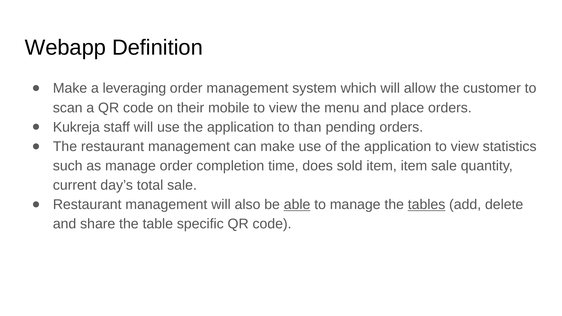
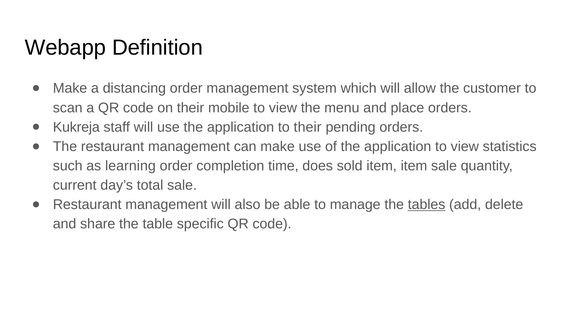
leveraging: leveraging -> distancing (134, 88)
to than: than -> their (308, 127)
as manage: manage -> learning (130, 166)
able underline: present -> none (297, 205)
